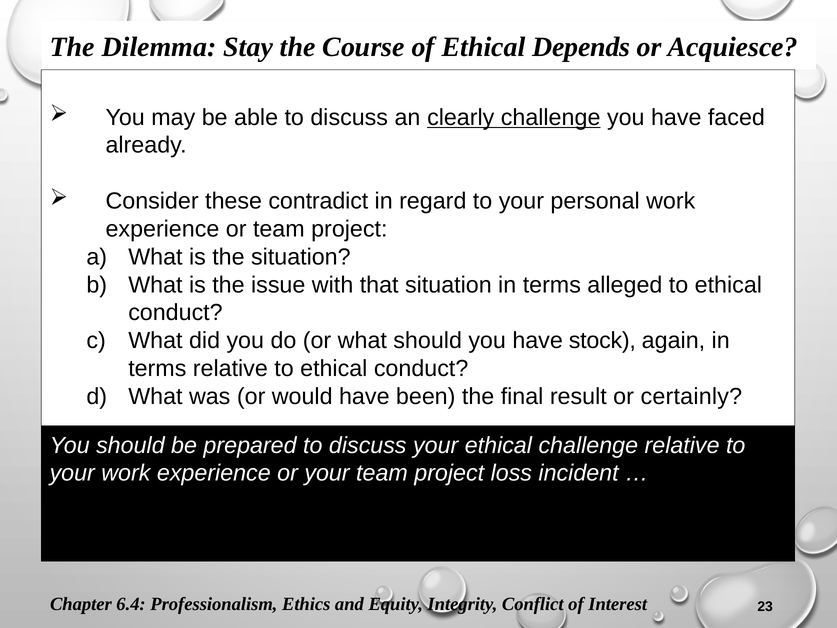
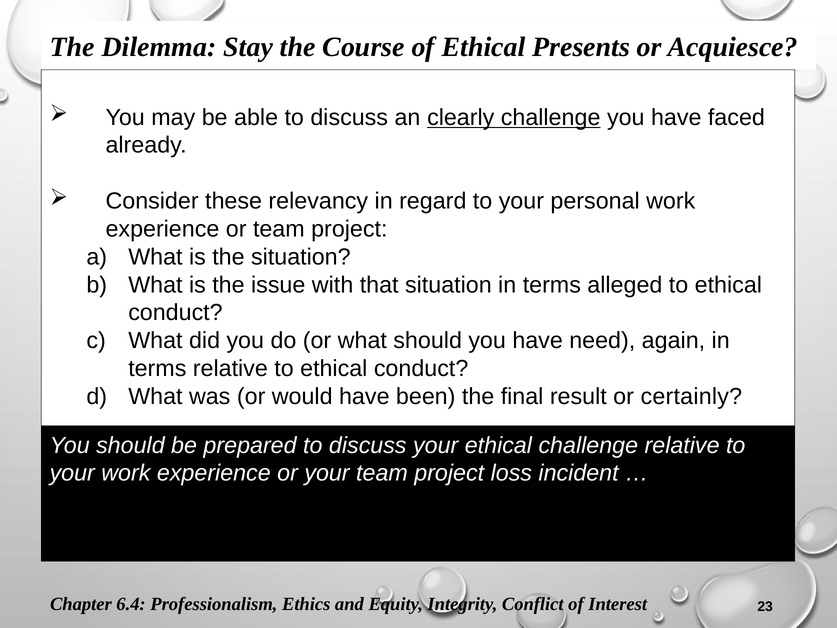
Depends: Depends -> Presents (581, 47)
contradict: contradict -> relevancy (318, 201)
stock: stock -> need (602, 341)
